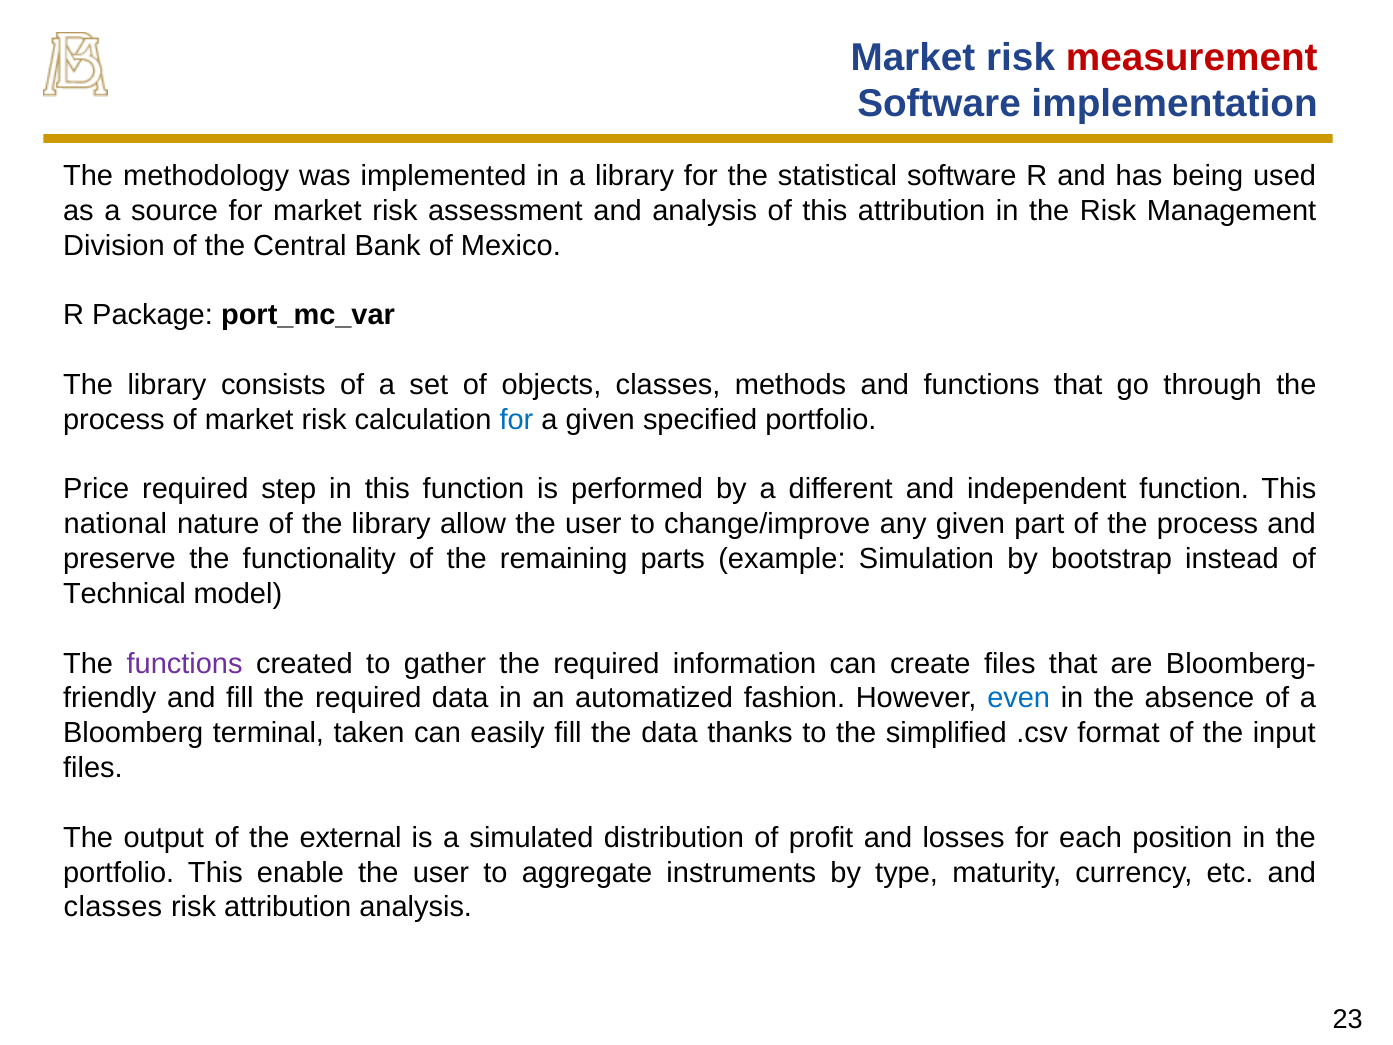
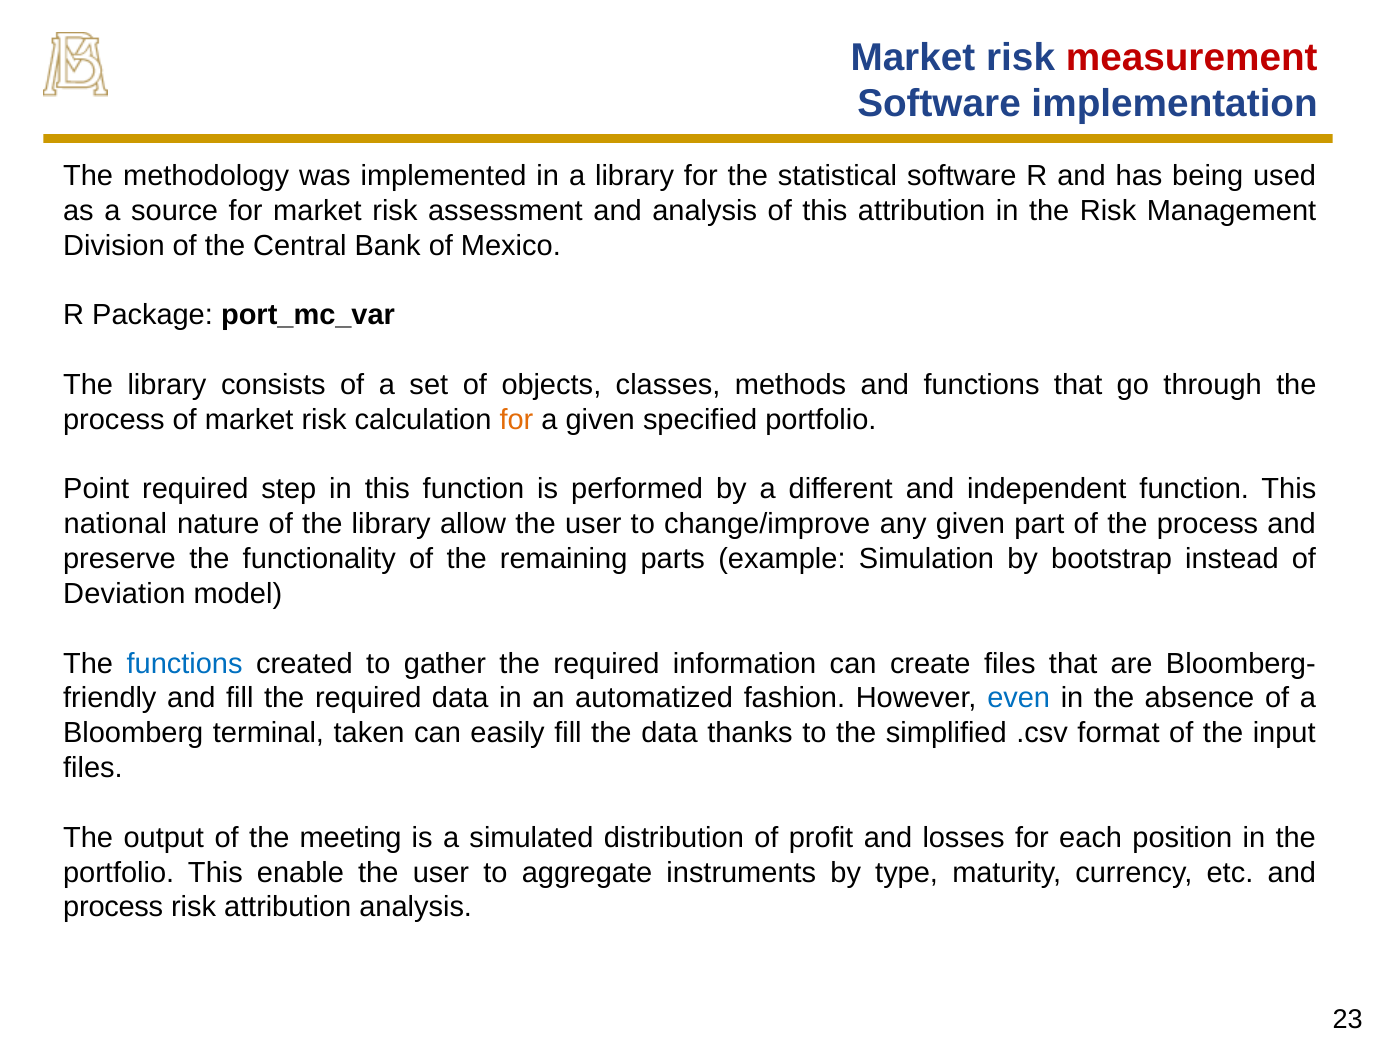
for colour: blue -> orange (516, 420)
Price: Price -> Point (96, 489)
Technical: Technical -> Deviation (124, 594)
functions colour: purple -> blue (185, 663)
external: external -> meeting (351, 837)
classes: classes -> process (113, 907)
